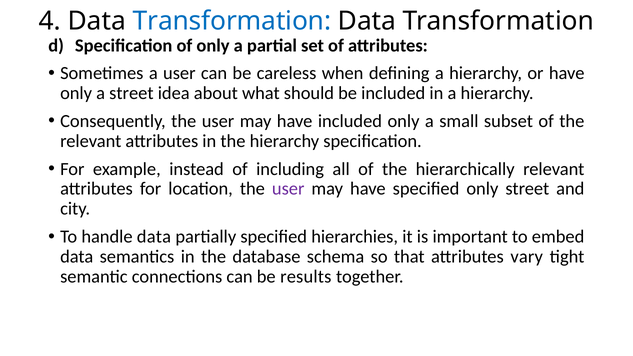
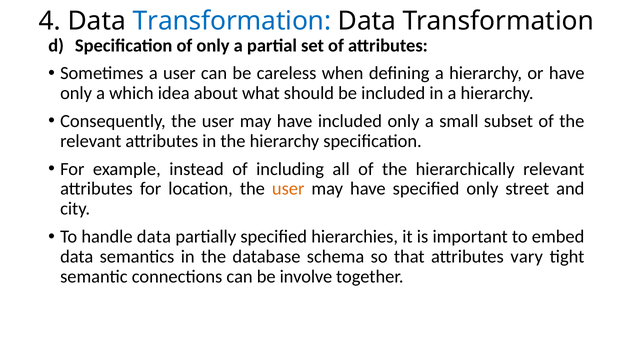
a street: street -> which (131, 93)
user colour: purple -> orange (288, 189)
results: results -> involve (306, 277)
